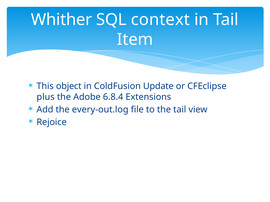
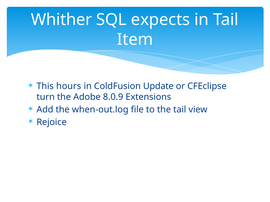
context: context -> expects (160, 20)
object: object -> hours (69, 86)
plus: plus -> turn (46, 97)
6.8.4: 6.8.4 -> 8.0.9 (113, 97)
every-out.log: every-out.log -> when-out.log (100, 110)
